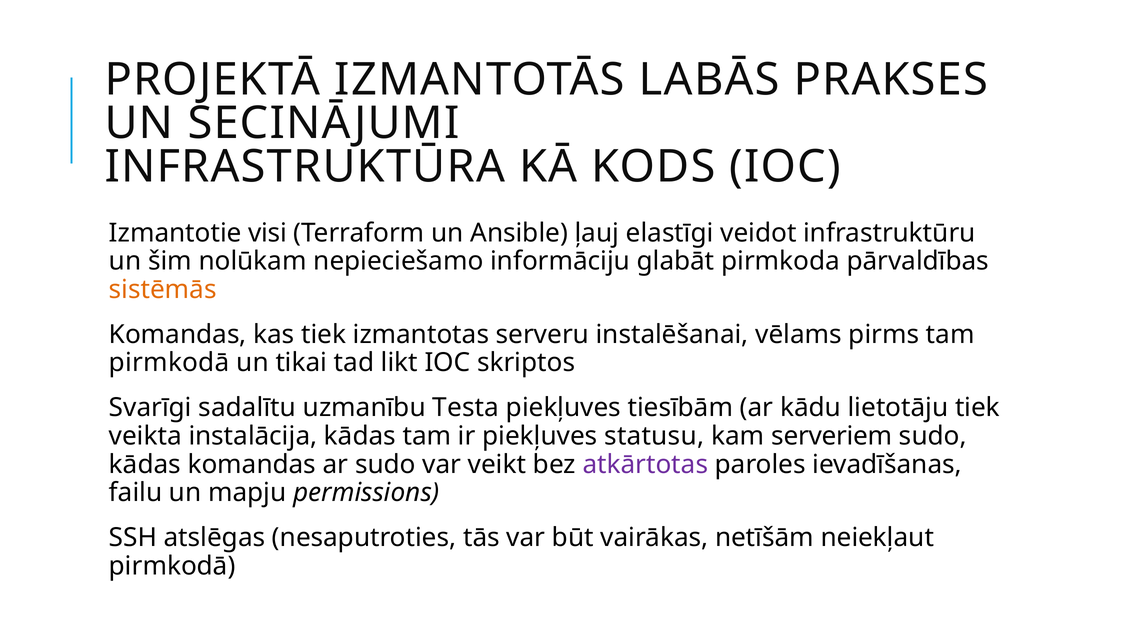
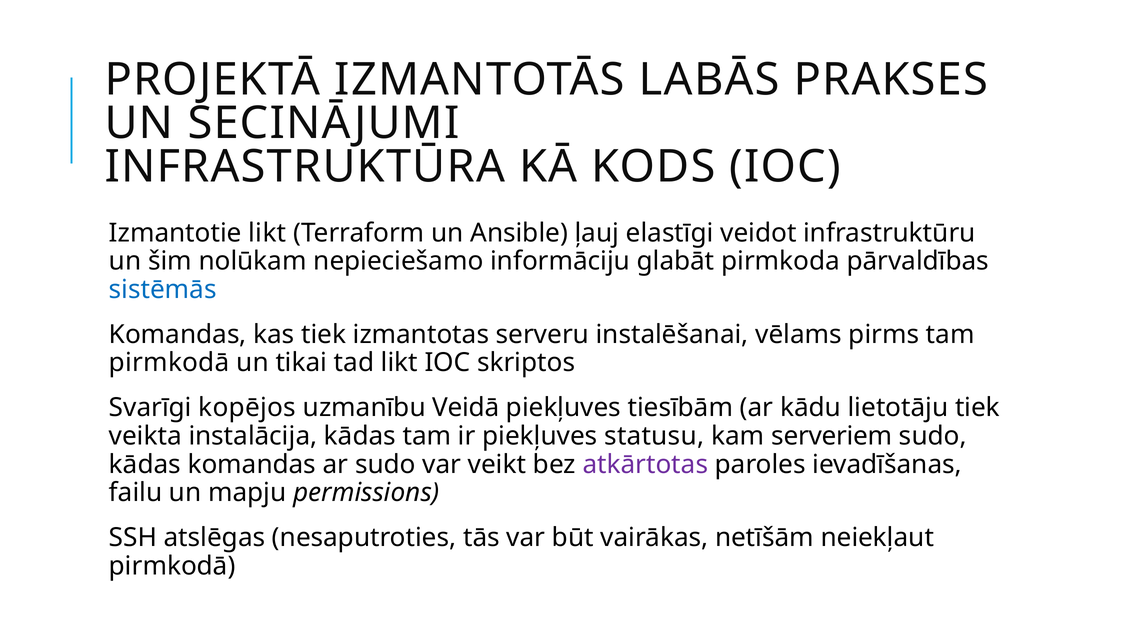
Izmantotie visi: visi -> likt (267, 233)
sistēmās colour: orange -> blue (163, 289)
sadalītu: sadalītu -> kopējos (247, 408)
Testa: Testa -> Veidā (466, 408)
